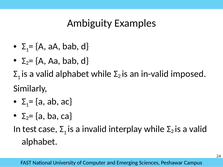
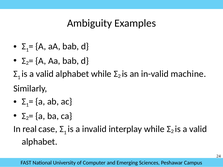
imposed: imposed -> machine (188, 74)
test: test -> real (30, 129)
